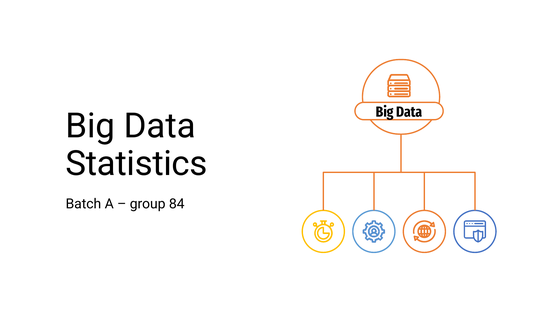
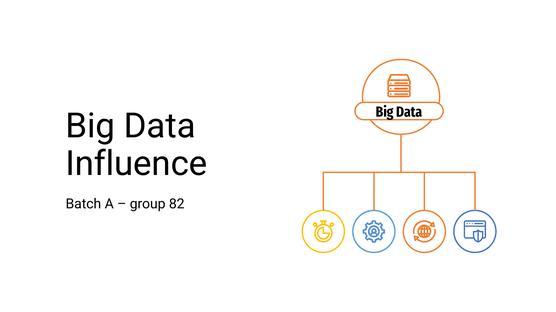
Statistics: Statistics -> Influence (136, 164)
84: 84 -> 82 (177, 204)
